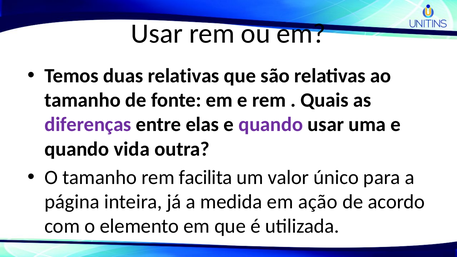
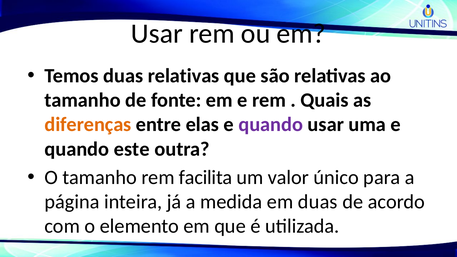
diferenças colour: purple -> orange (88, 125)
vida: vida -> este (132, 149)
em ação: ação -> duas (318, 202)
